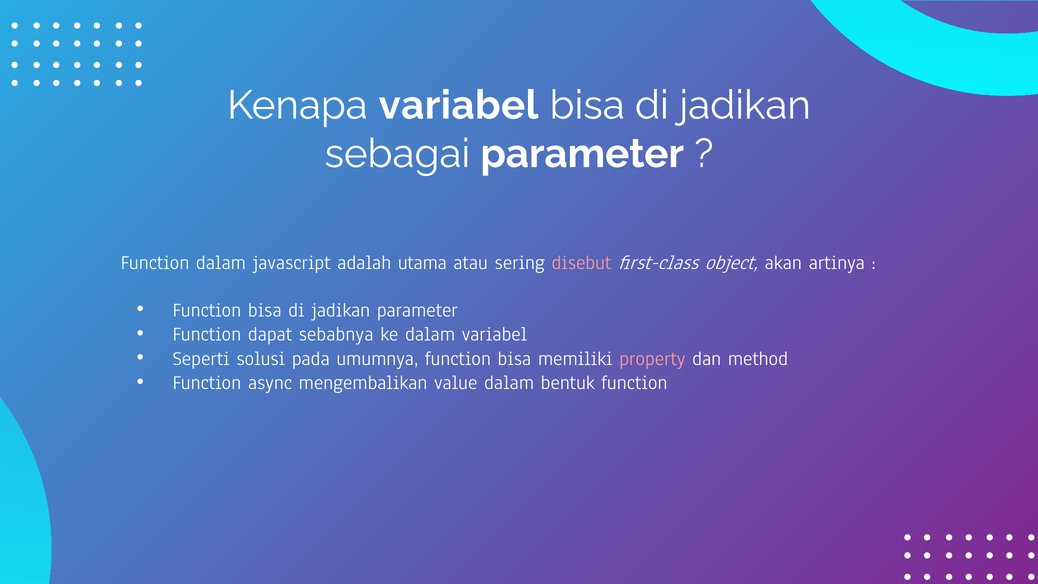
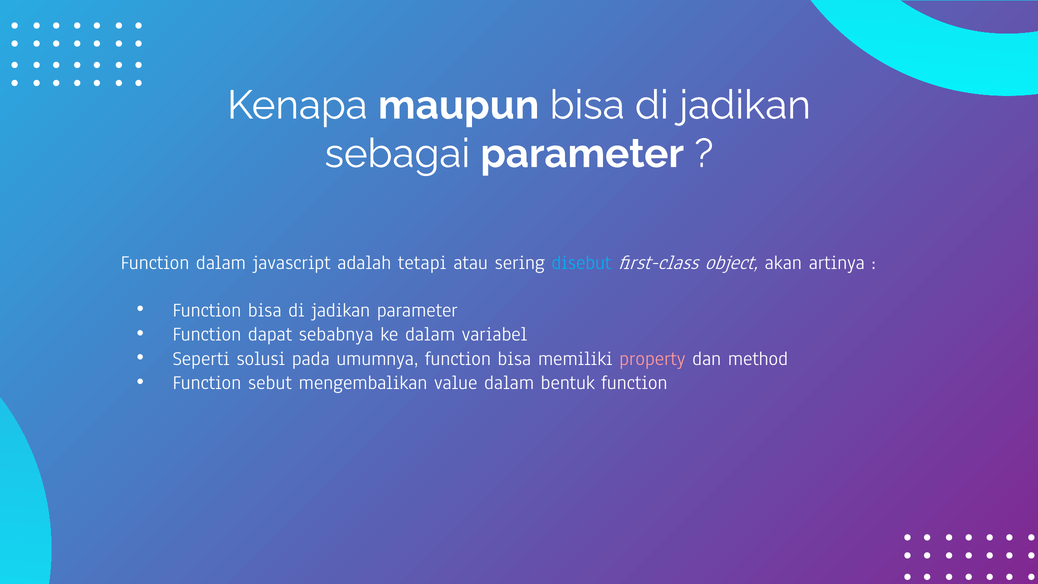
Kenapa variabel: variabel -> maupun (459, 105)
utama: utama -> tetapi (422, 263)
disebut colour: pink -> light blue (581, 263)
async: async -> sebut (270, 383)
